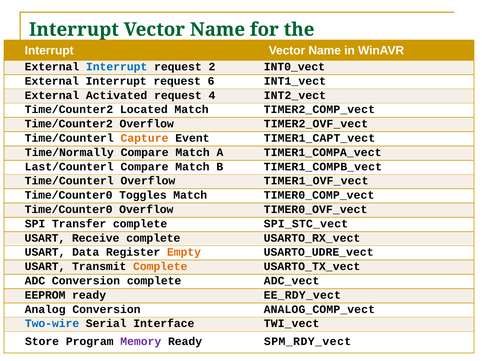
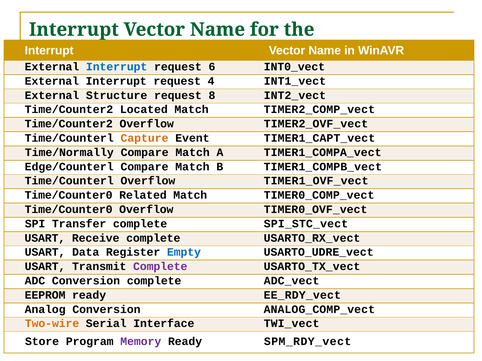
2: 2 -> 6 (212, 67)
6: 6 -> 4 (211, 81)
Activated: Activated -> Structure (117, 95)
4: 4 -> 8 (212, 95)
Last/Counterl: Last/Counterl -> Edge/Counterl (69, 167)
Toggles: Toggles -> Related (143, 195)
Empty colour: orange -> blue (184, 253)
Complete colour: orange -> purple (160, 267)
Two-wire colour: blue -> orange (52, 324)
